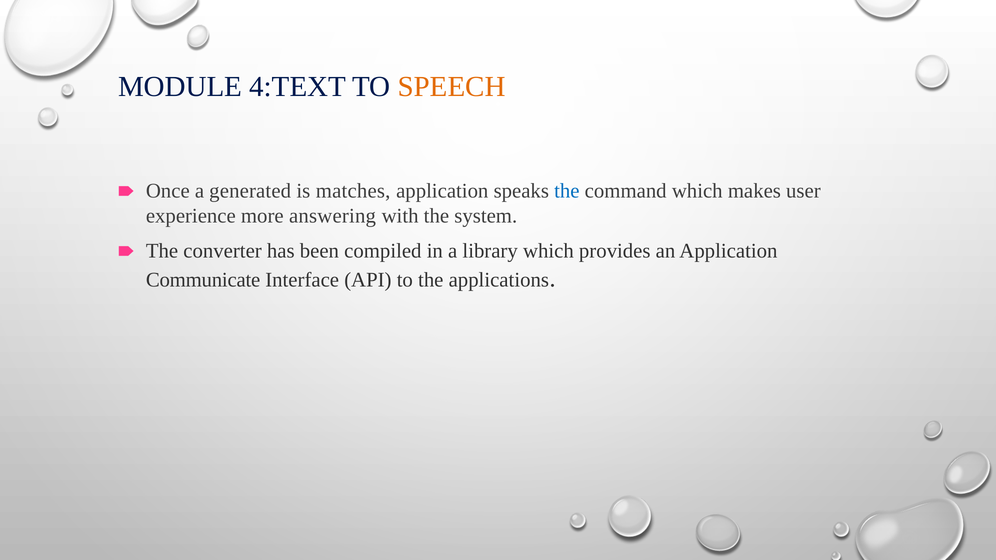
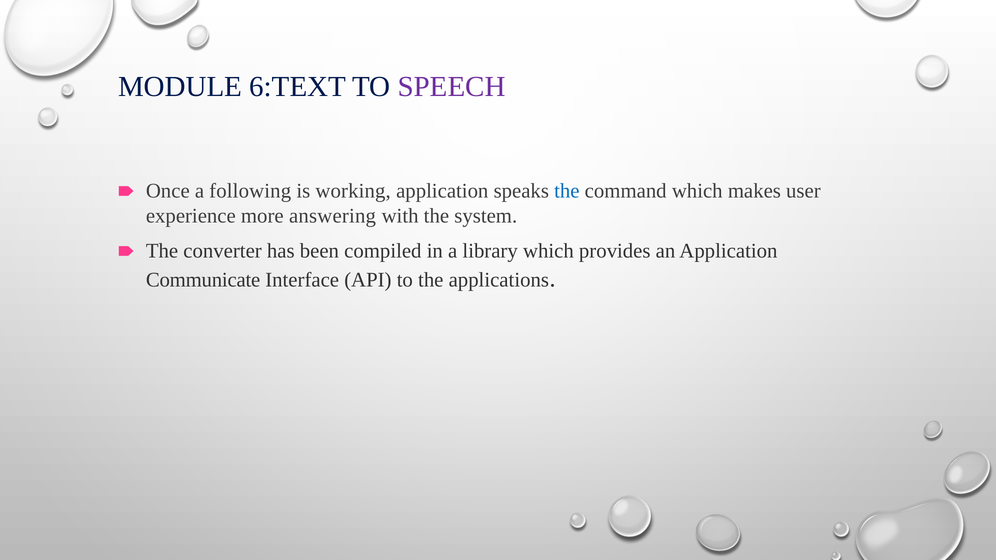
4:TEXT: 4:TEXT -> 6:TEXT (298, 87)
SPEECH colour: orange -> purple (452, 87)
generated: generated -> following (250, 191)
matches: matches -> working (353, 191)
